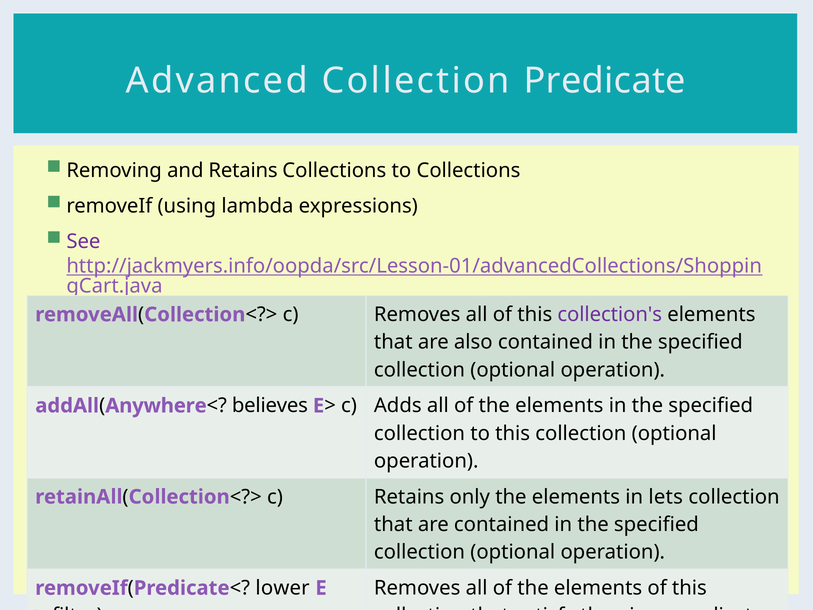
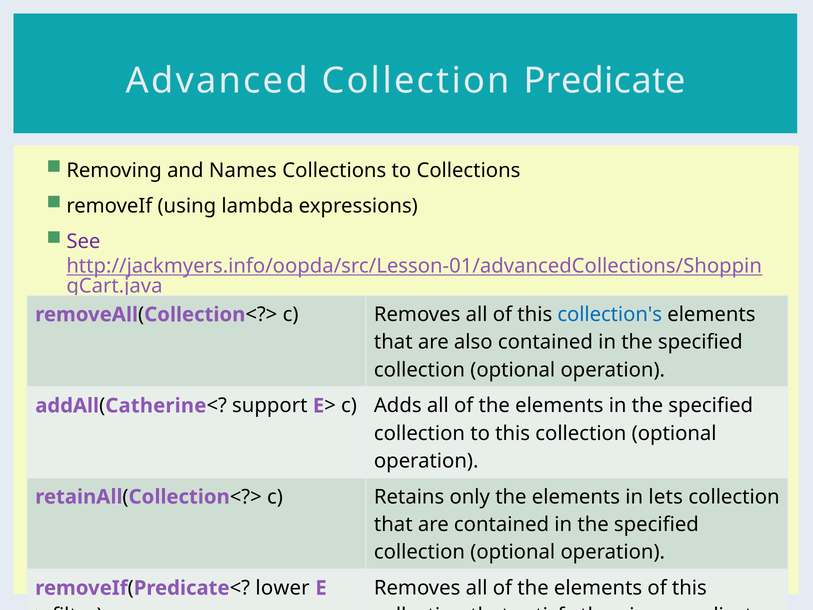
and Retains: Retains -> Names (243, 171)
collection's colour: purple -> blue (610, 314)
Anywhere: Anywhere -> Catherine (156, 406)
believes: believes -> support (270, 406)
